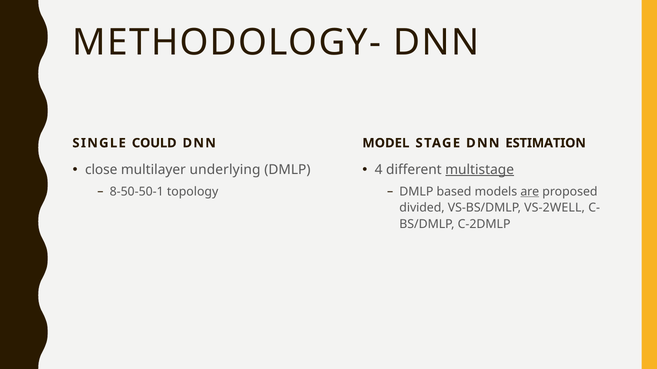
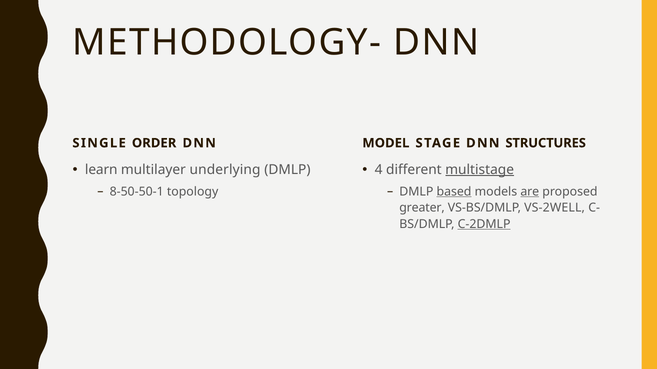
COULD: COULD -> ORDER (154, 143)
ESTIMATION: ESTIMATION -> STRUCTURES (546, 143)
close: close -> learn (101, 170)
based underline: none -> present (454, 192)
divided: divided -> greater (422, 208)
C-2DMLP underline: none -> present (484, 224)
